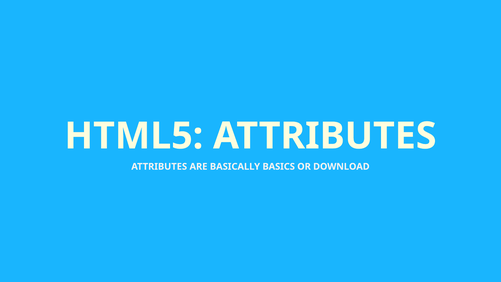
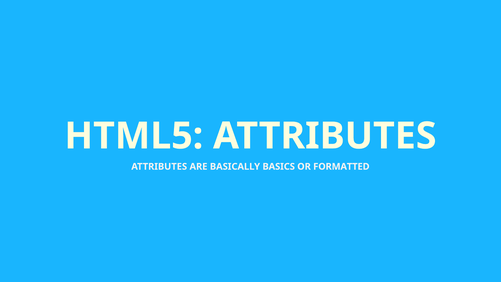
DOWNLOAD: DOWNLOAD -> FORMATTED (341, 166)
